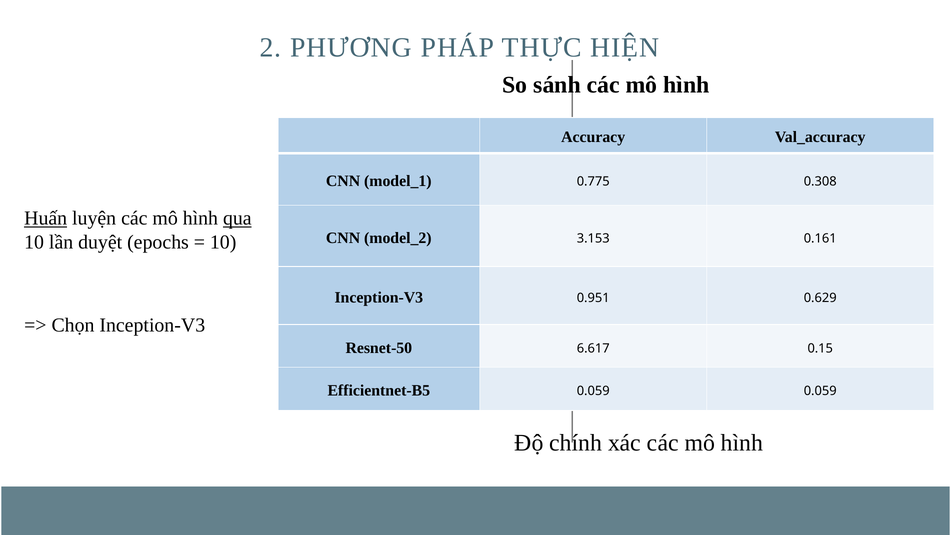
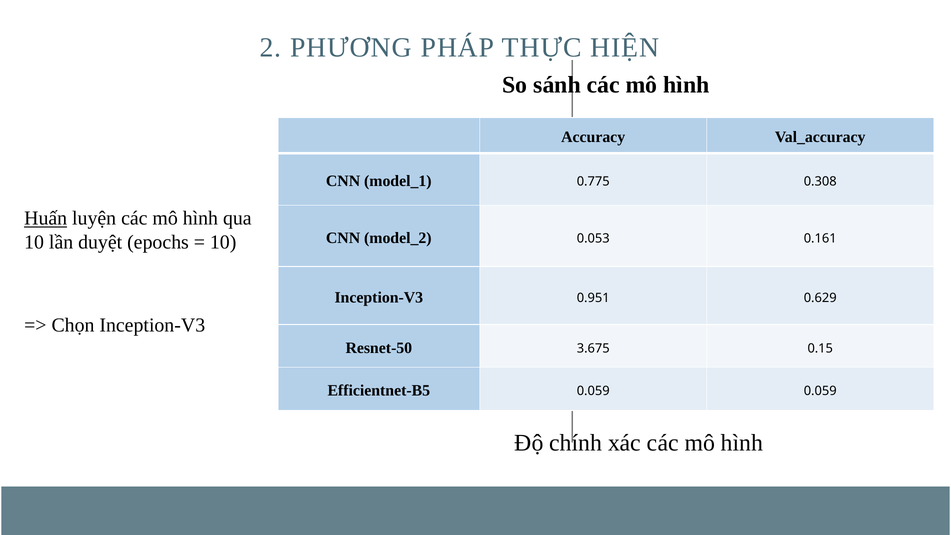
qua underline: present -> none (237, 218)
3.153: 3.153 -> 0.053 (593, 238)
6.617: 6.617 -> 3.675 (593, 348)
